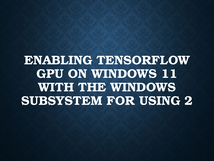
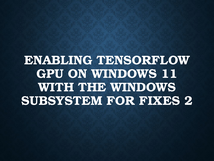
USING: USING -> FIXES (160, 100)
